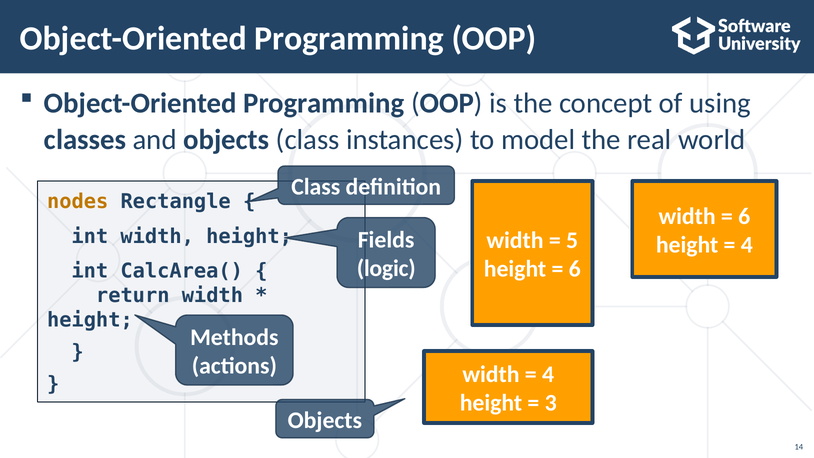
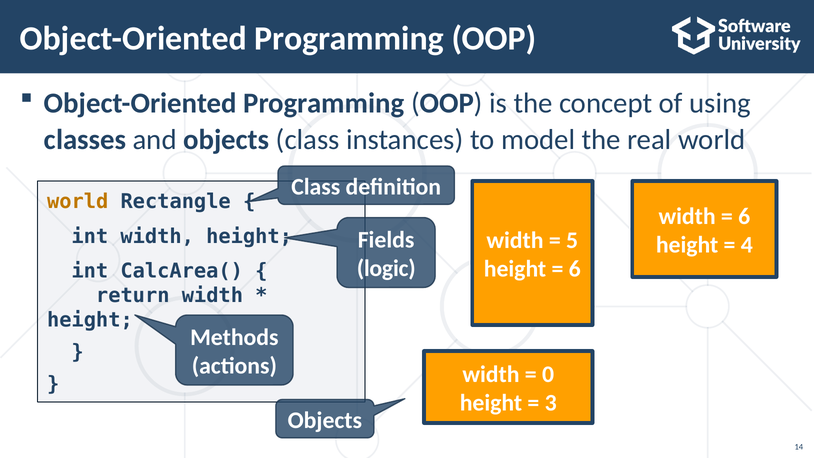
nodes: nodes -> world (78, 202)
4: 4 -> 0 (548, 374)
